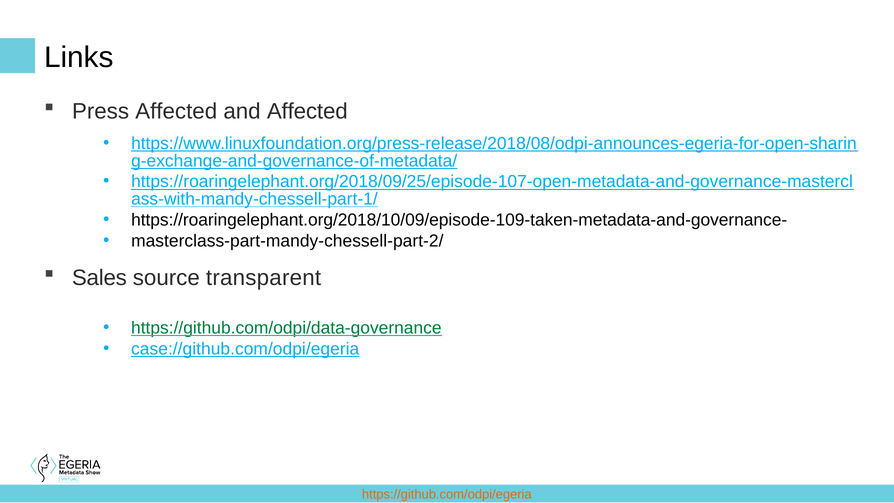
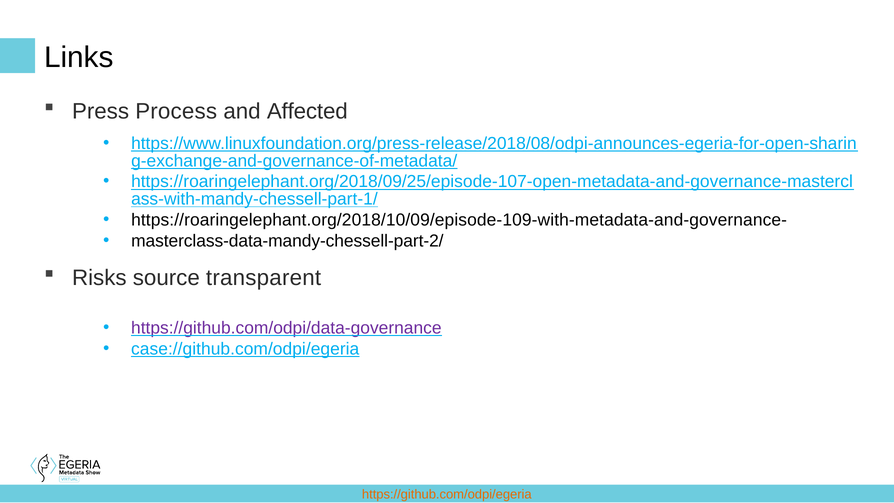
Press Affected: Affected -> Process (176, 111)
https://roaringelephant.org/2018/10/09/episode-109-taken-metadata-and-governance-: https://roaringelephant.org/2018/10/09/episode-109-taken-metadata-and-governance- -> https://roaringelephant.org/2018/10/09/episode-109-with-metadata-and-governance- (459, 220)
masterclass-part-mandy-chessell-part-2/: masterclass-part-mandy-chessell-part-2/ -> masterclass-data-mandy-chessell-part-2/ (287, 241)
Sales: Sales -> Risks (99, 278)
https://github.com/odpi/data-governance colour: green -> purple (286, 328)
